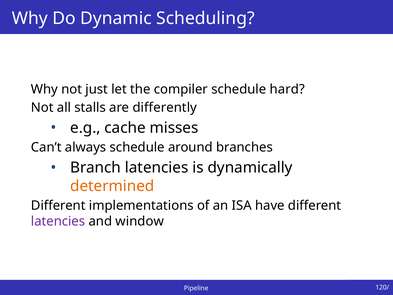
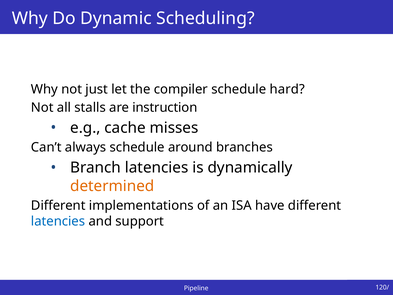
differently: differently -> instruction (165, 108)
latencies colour: purple -> blue (58, 221)
window: window -> support (140, 221)
